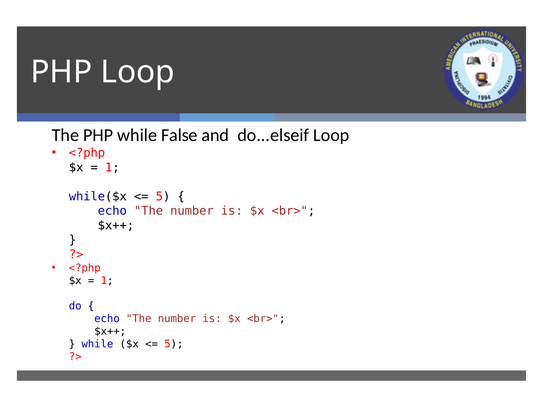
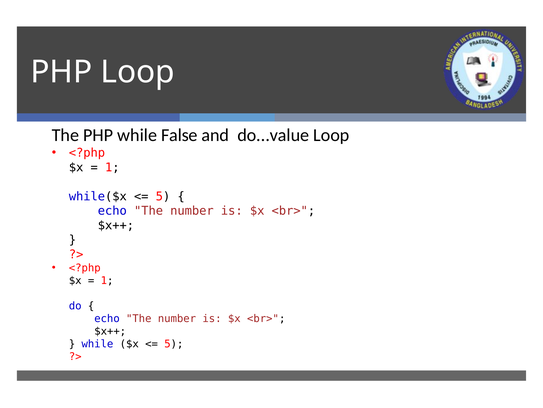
do...elseif: do...elseif -> do...value (273, 135)
